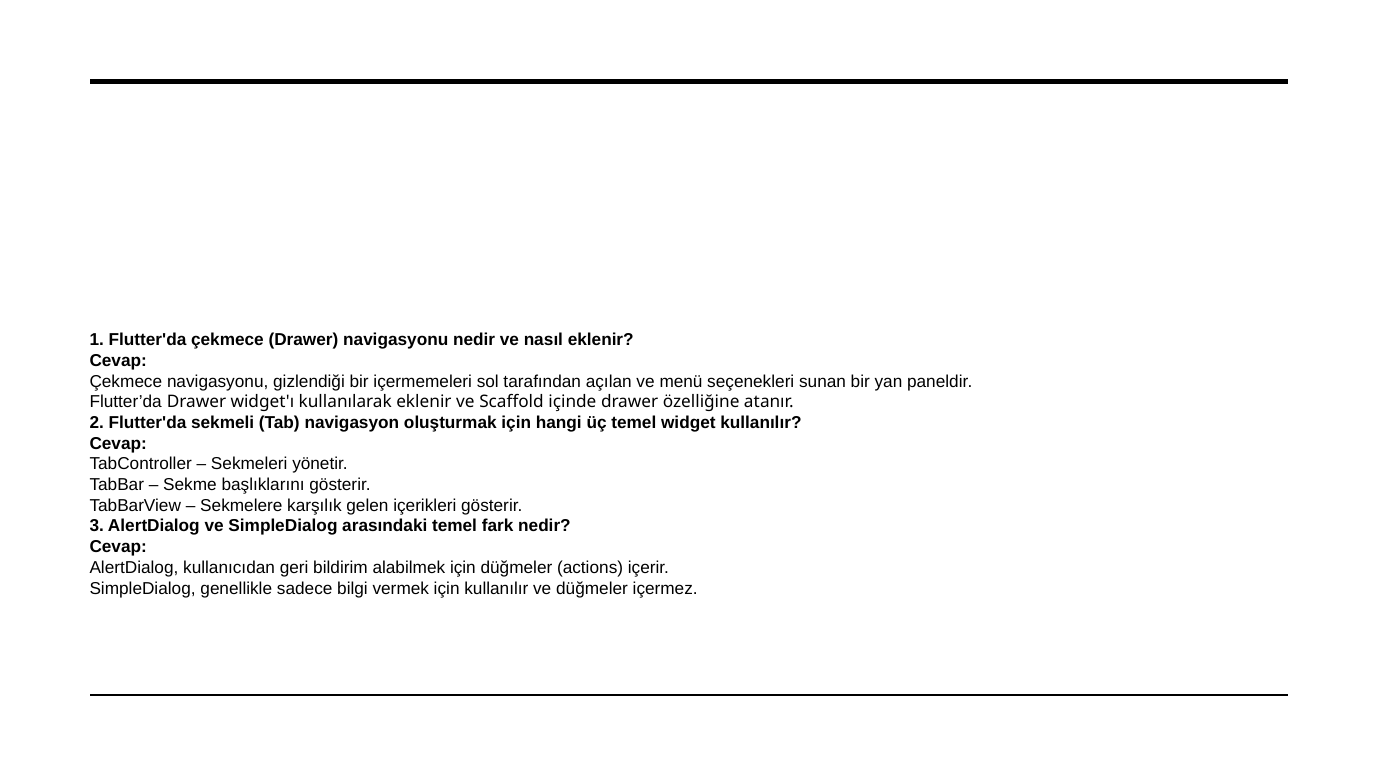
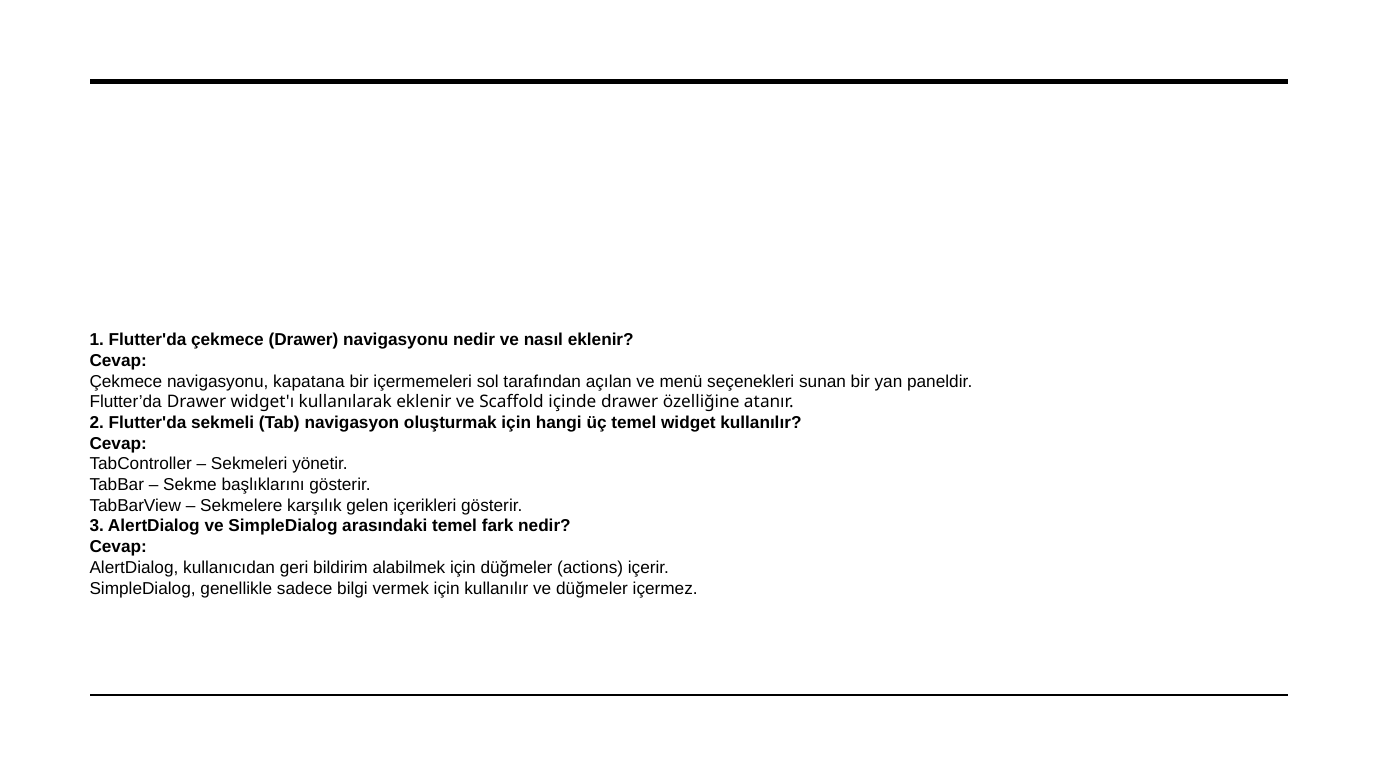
gizlendiği: gizlendiği -> kapatana (309, 381)
